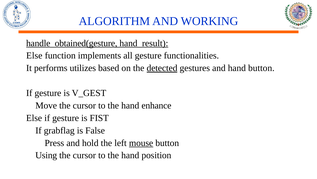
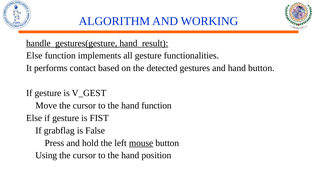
handle_obtained(gesture: handle_obtained(gesture -> handle_gestures(gesture (72, 43)
utilizes: utilizes -> contact (83, 68)
detected underline: present -> none (162, 68)
hand enhance: enhance -> function (156, 105)
